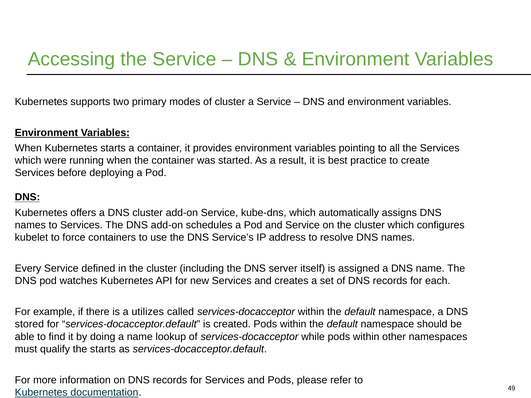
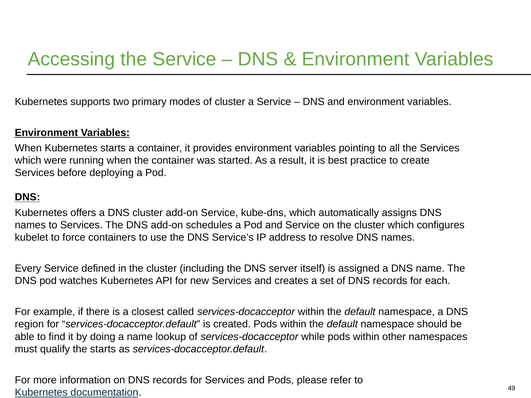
utilizes: utilizes -> closest (148, 312)
stored: stored -> region (29, 324)
